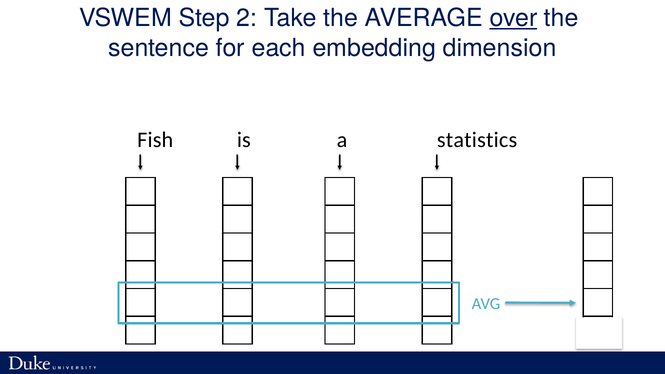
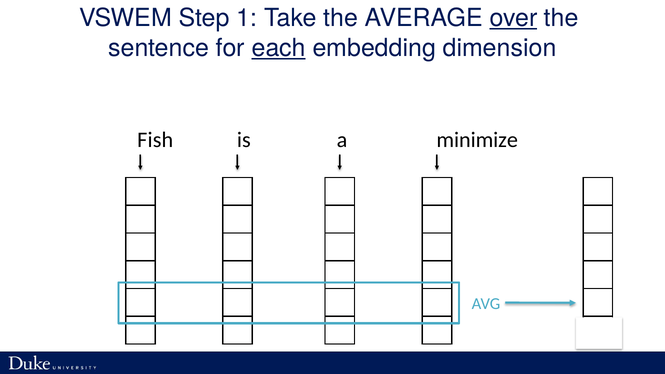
2: 2 -> 1 (247, 18)
each underline: none -> present (279, 48)
statistics: statistics -> minimize (477, 140)
